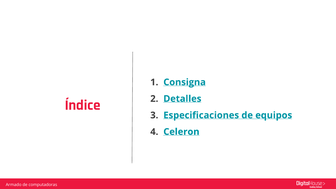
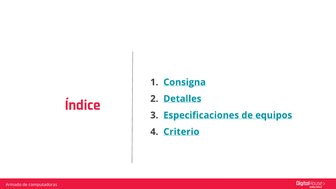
Celeron: Celeron -> Criterio (181, 132)
